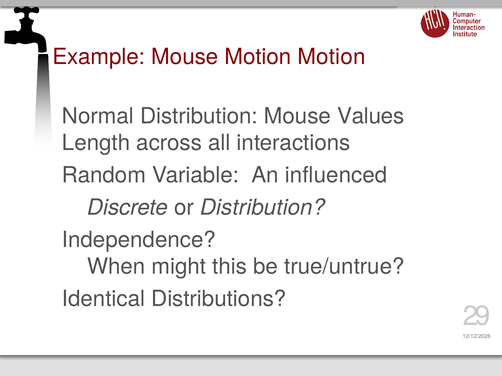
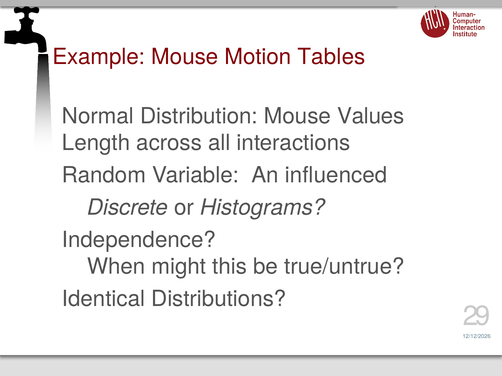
Motion Motion: Motion -> Tables (331, 57)
or Distribution: Distribution -> Histograms (263, 208)
